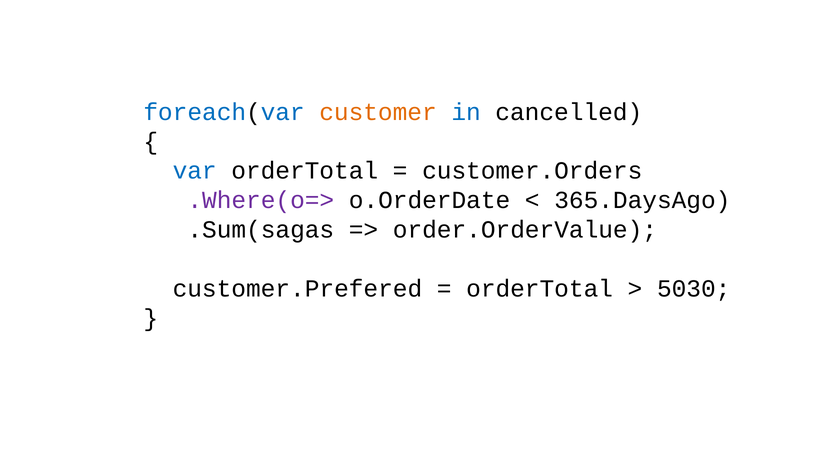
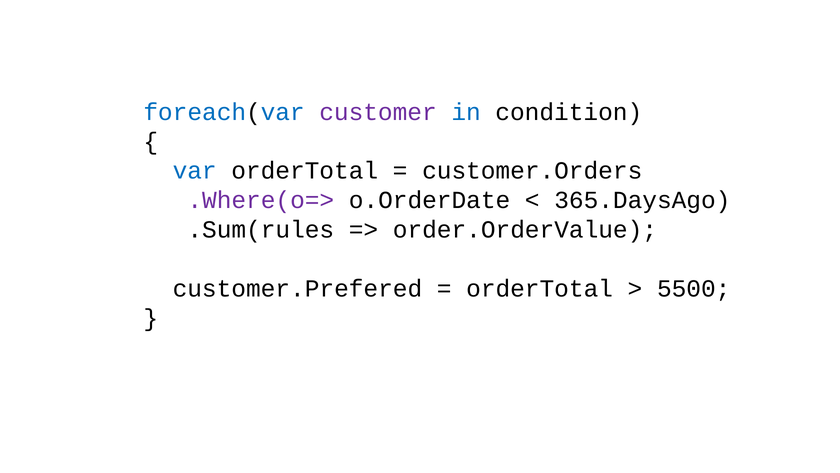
customer colour: orange -> purple (378, 112)
cancelled: cancelled -> condition (569, 112)
.Sum(sagas: .Sum(sagas -> .Sum(rules (261, 230)
5030: 5030 -> 5500 (694, 288)
